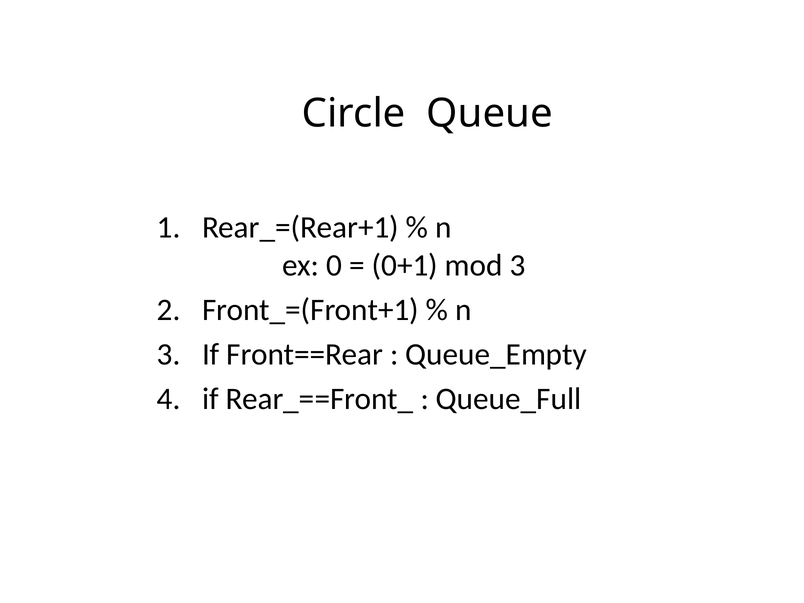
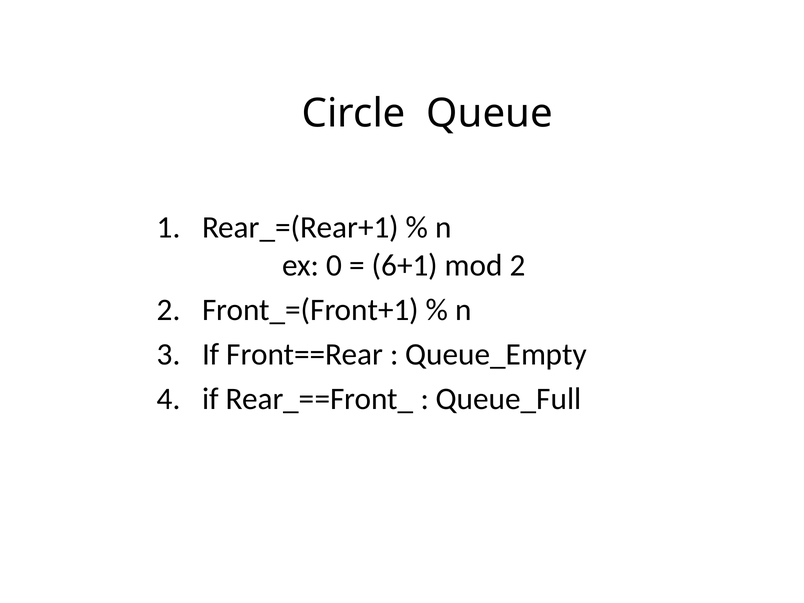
0+1: 0+1 -> 6+1 (405, 266)
mod 3: 3 -> 2 (518, 266)
